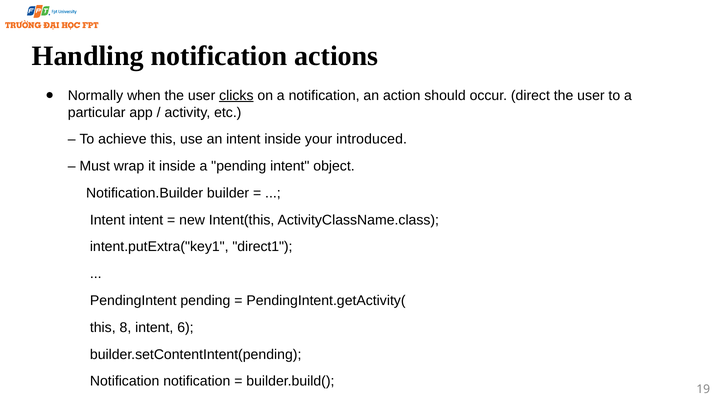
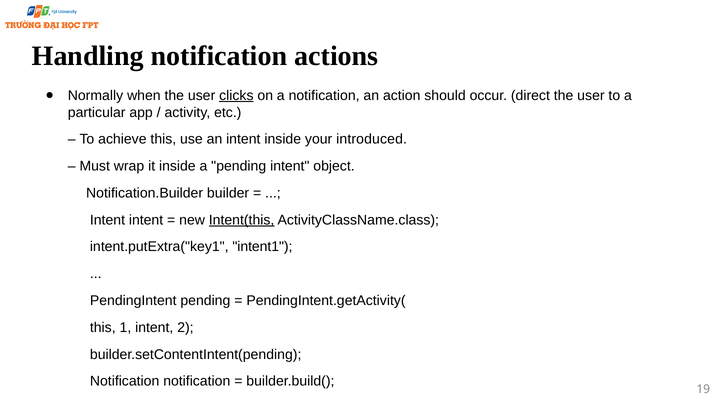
Intent(this underline: none -> present (242, 220)
direct1: direct1 -> intent1 (262, 247)
8: 8 -> 1 (125, 327)
6: 6 -> 2 (185, 327)
